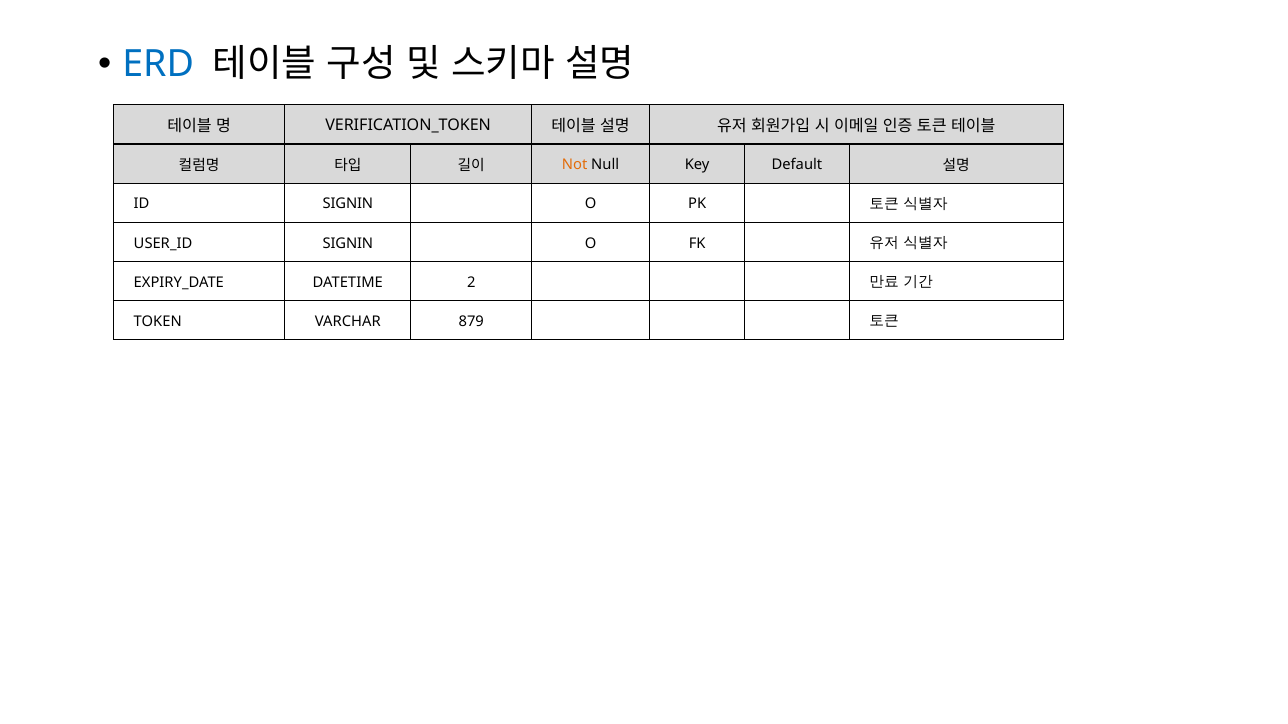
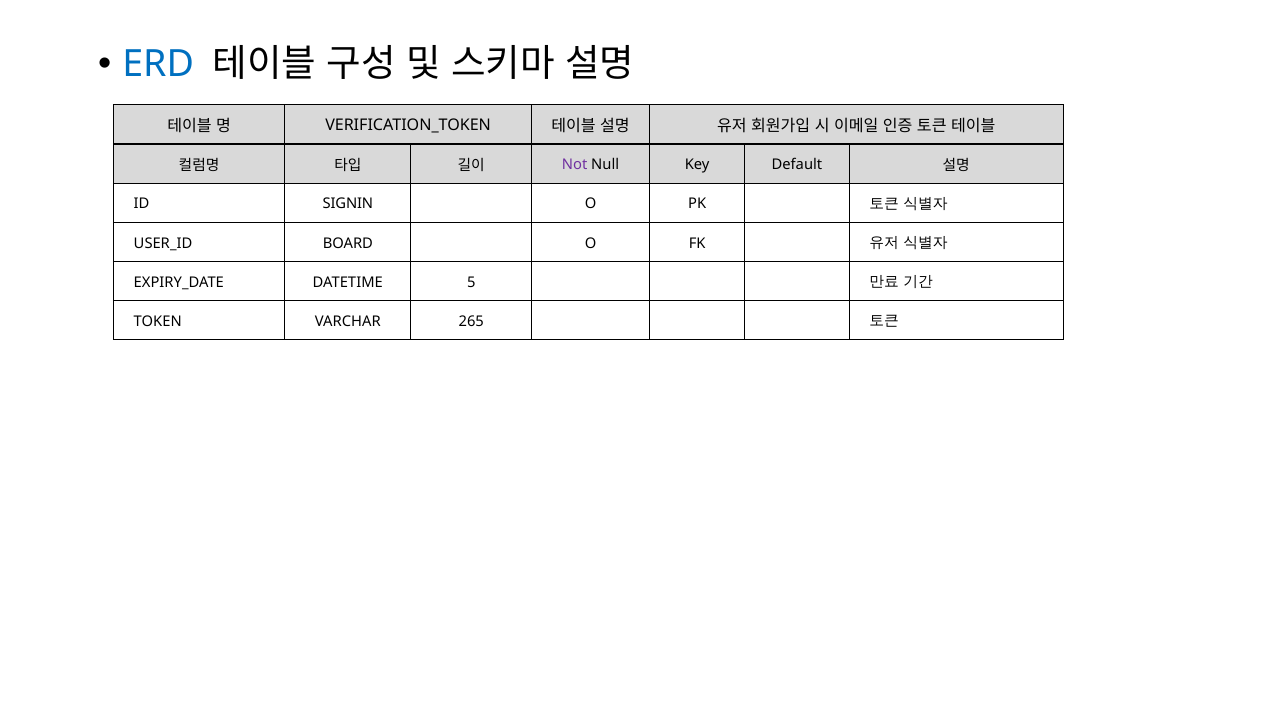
Not colour: orange -> purple (575, 165)
SIGNIN: SIGNIN -> BOARD (348, 243)
2: 2 -> 5 (471, 283)
879: 879 -> 265 (471, 322)
